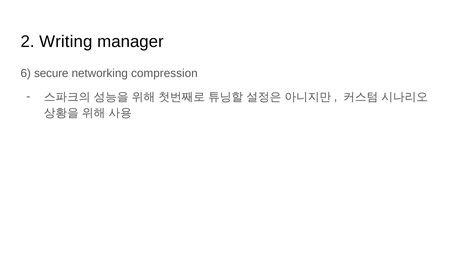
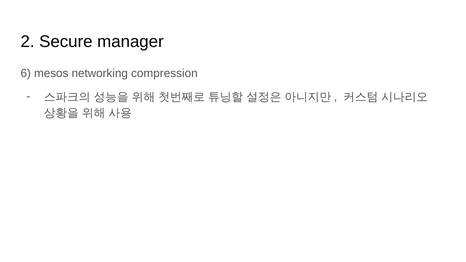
Writing: Writing -> Secure (66, 42)
secure: secure -> mesos (51, 73)
